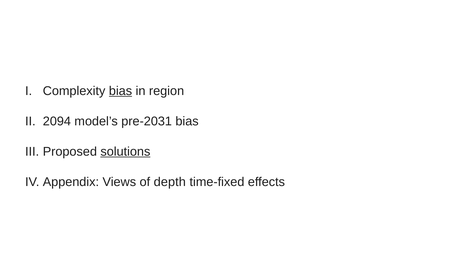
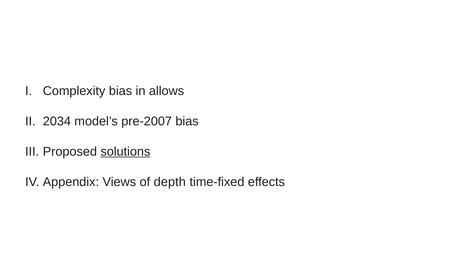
bias underline: present -> none (121, 91)
region: region -> allows (167, 91)
2094: 2094 -> 2034 (57, 121)
pre-2031: pre-2031 -> pre-2007 (147, 121)
